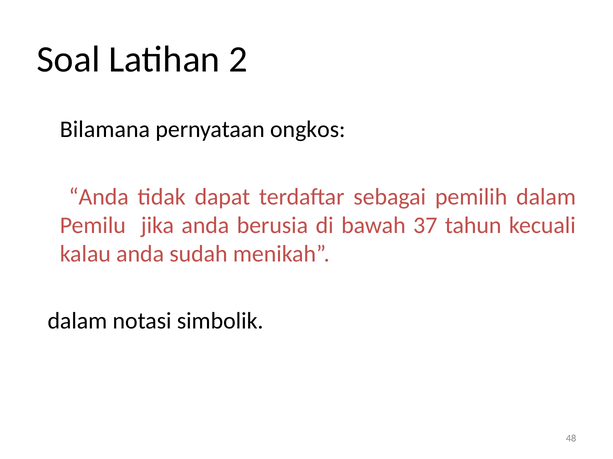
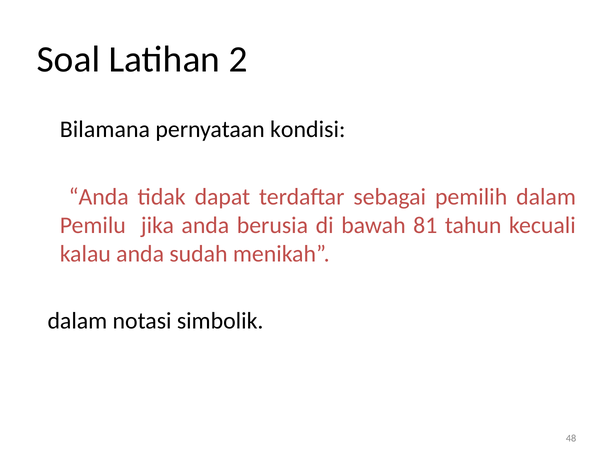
ongkos: ongkos -> kondisi (308, 130)
37: 37 -> 81 (425, 226)
